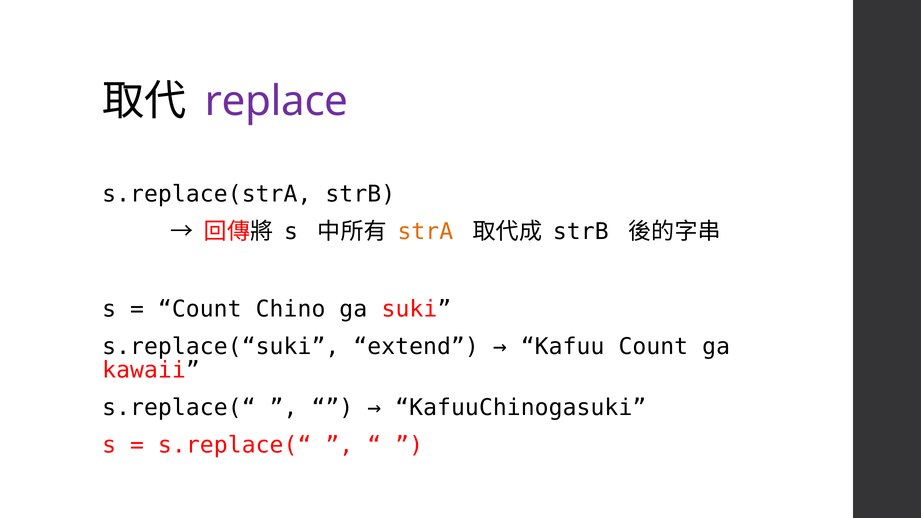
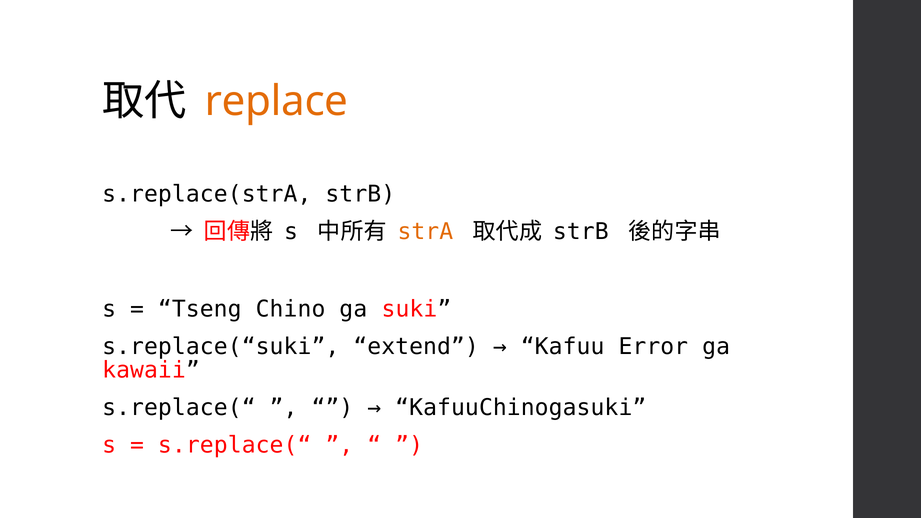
replace colour: purple -> orange (277, 101)
Count: Count -> Tseng (200, 309)
Kafuu Count: Count -> Error (653, 347)
